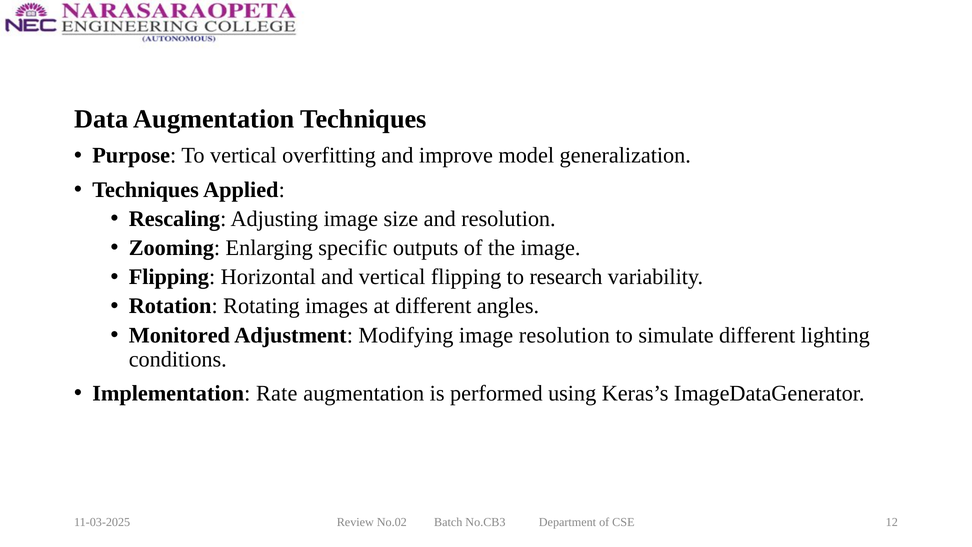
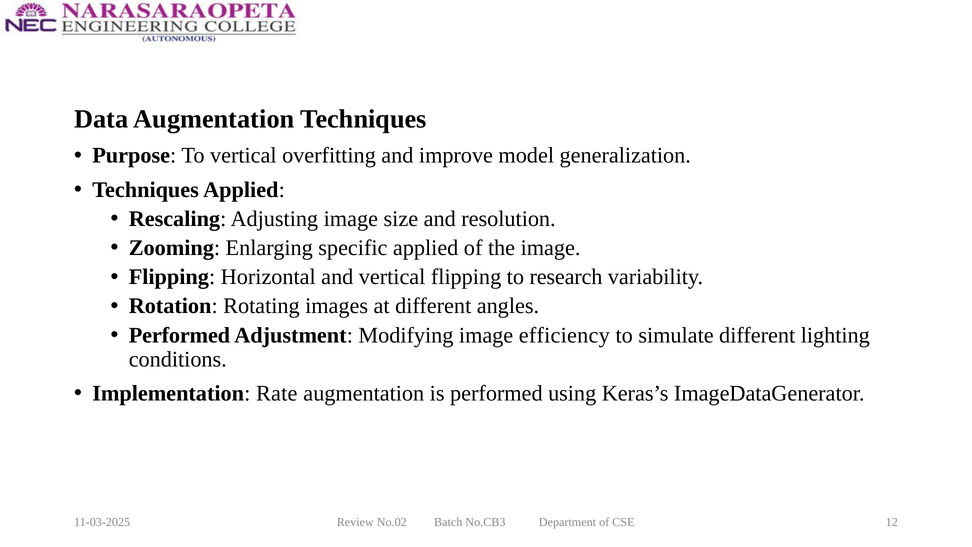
specific outputs: outputs -> applied (426, 248)
Monitored: Monitored -> Performed (179, 335)
image resolution: resolution -> efficiency (564, 335)
